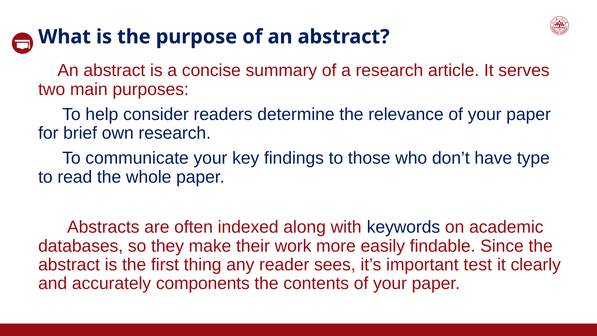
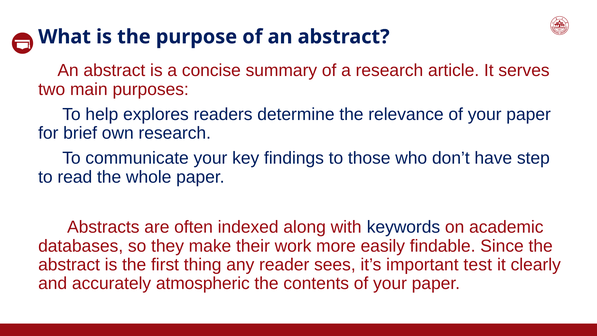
consider: consider -> explores (156, 114)
type: type -> step (533, 158)
components: components -> atmospheric (203, 283)
